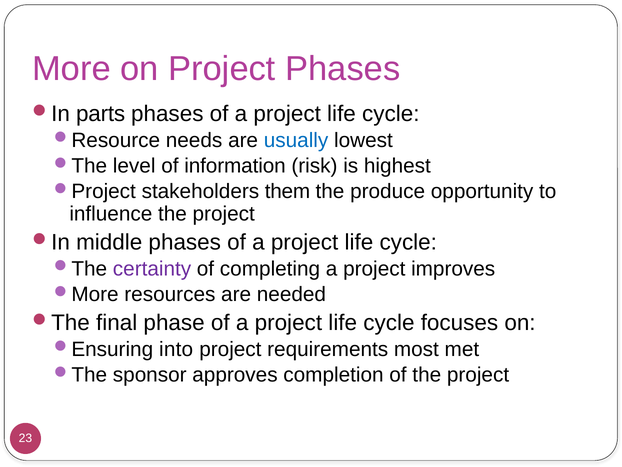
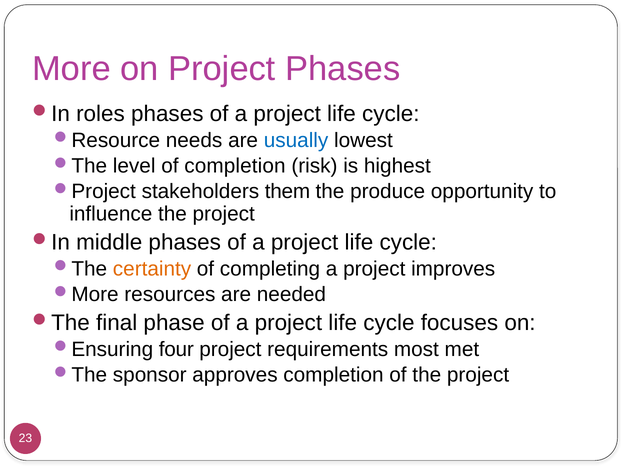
parts: parts -> roles (100, 114)
of information: information -> completion (235, 166)
certainty colour: purple -> orange (152, 269)
into: into -> four (176, 349)
